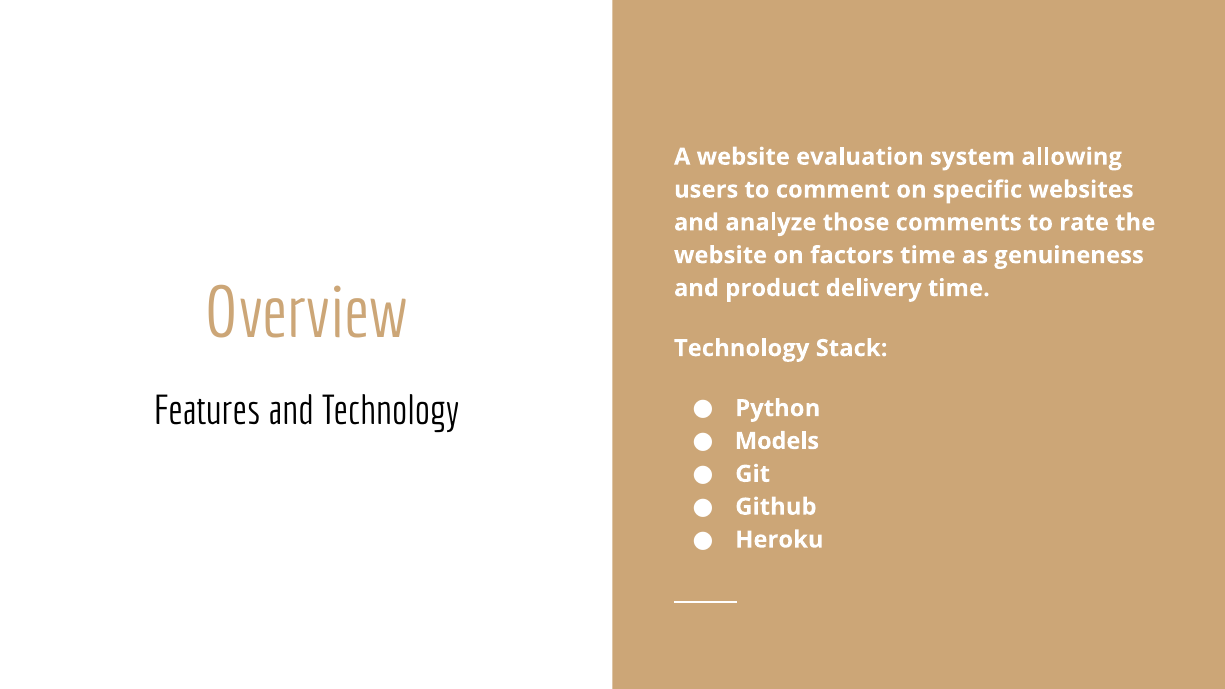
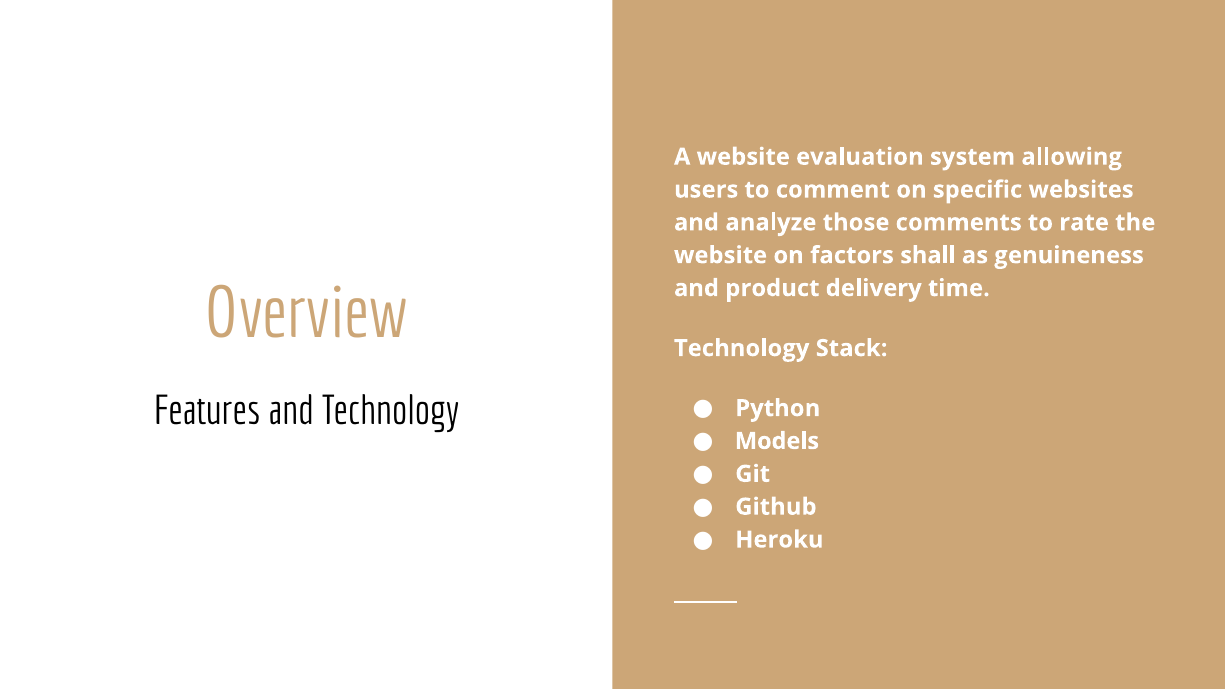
factors time: time -> shall (928, 255)
